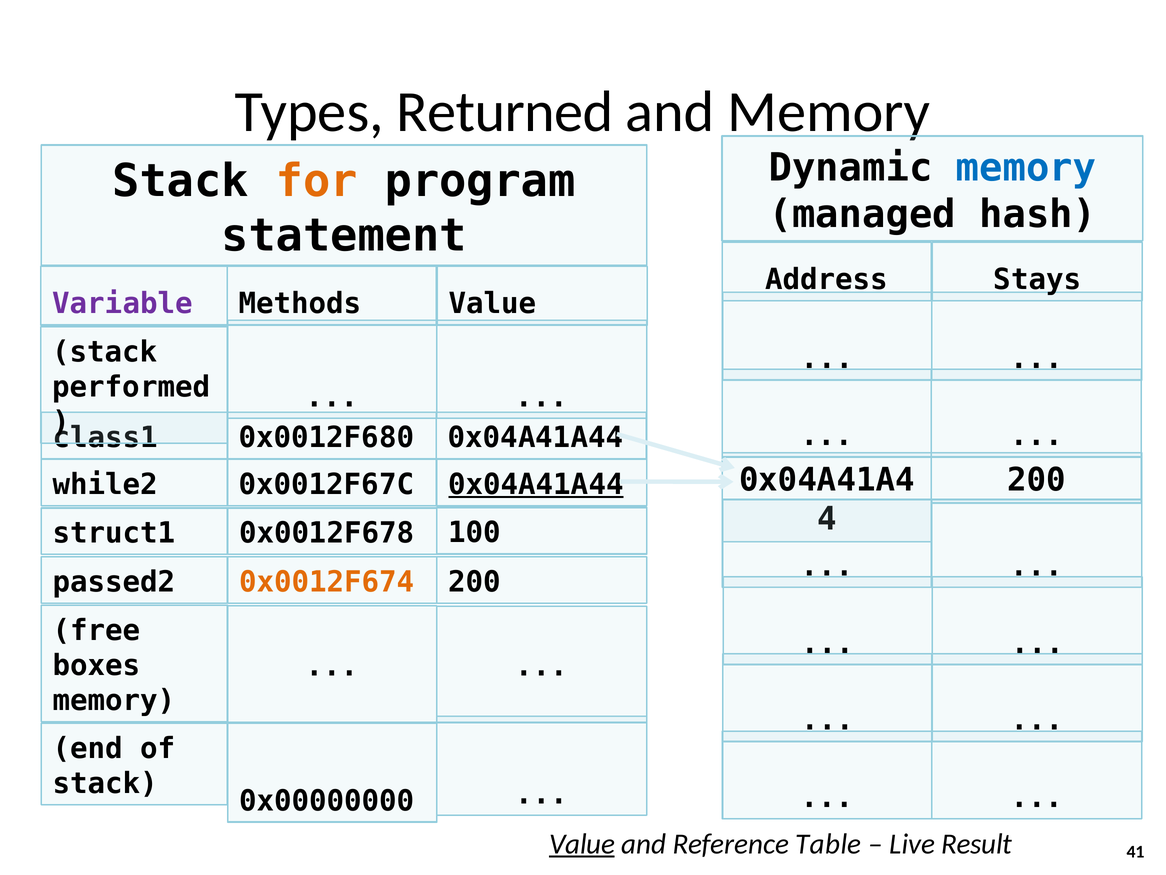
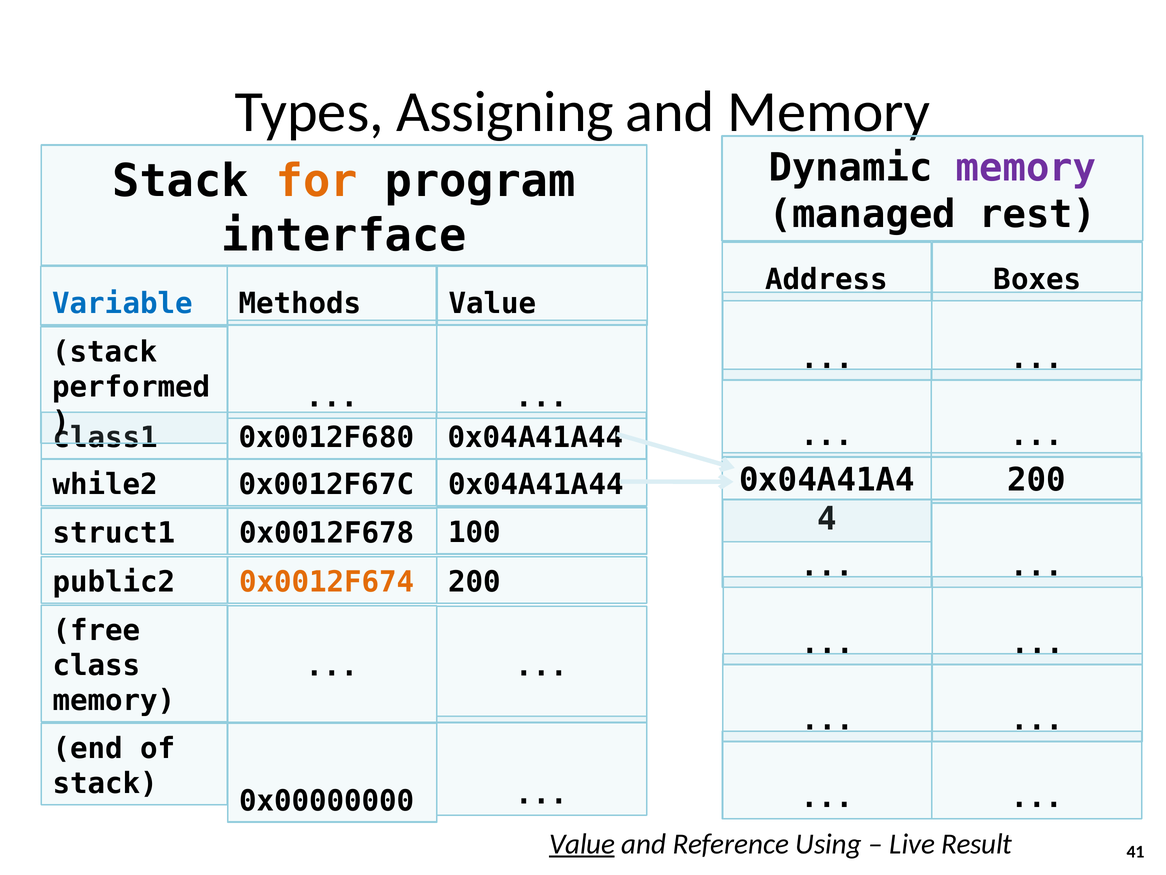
Returned: Returned -> Assigning (505, 112)
memory colour: blue -> purple (1026, 168)
hash: hash -> rest (1038, 214)
statement: statement -> interface (344, 235)
Stays: Stays -> Boxes (1037, 280)
Variable colour: purple -> blue (123, 304)
0x04A41A44 underline: present -> none (536, 484)
passed2: passed2 -> public2 (114, 582)
boxes: boxes -> class (97, 665)
Table: Table -> Using (829, 843)
